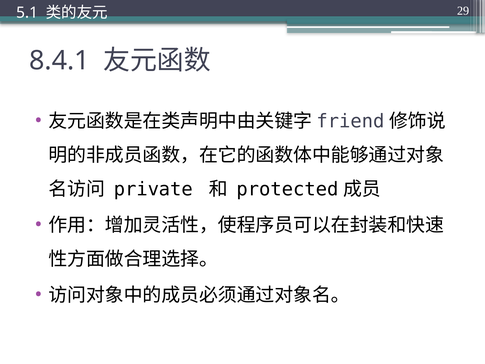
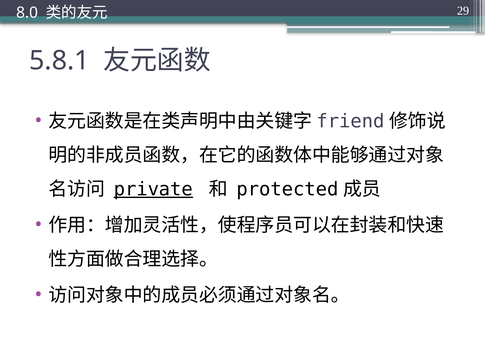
5.1: 5.1 -> 8.0 (27, 13)
8.4.1: 8.4.1 -> 5.8.1 (59, 61)
private underline: none -> present (153, 189)
